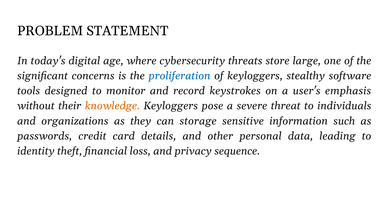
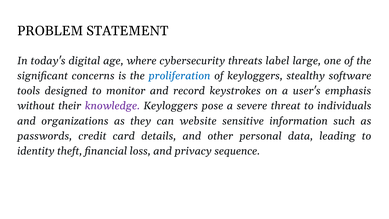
store: store -> label (277, 61)
knowledge colour: orange -> purple (112, 106)
storage: storage -> website (198, 121)
